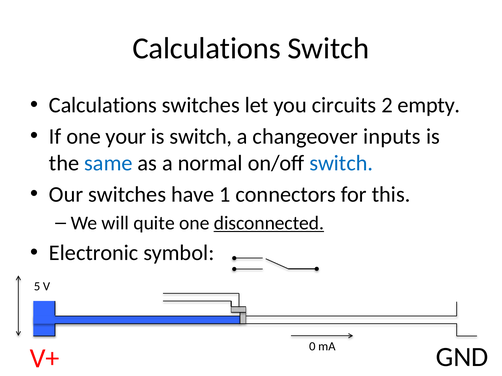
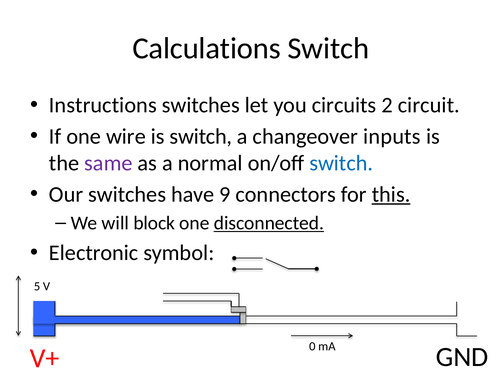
Calculations: Calculations -> Instructions (103, 105)
empty: empty -> circuit (429, 105)
your: your -> wire (126, 137)
same colour: blue -> purple (108, 163)
1: 1 -> 9 (225, 195)
this underline: none -> present (391, 195)
quite: quite -> block (154, 223)
